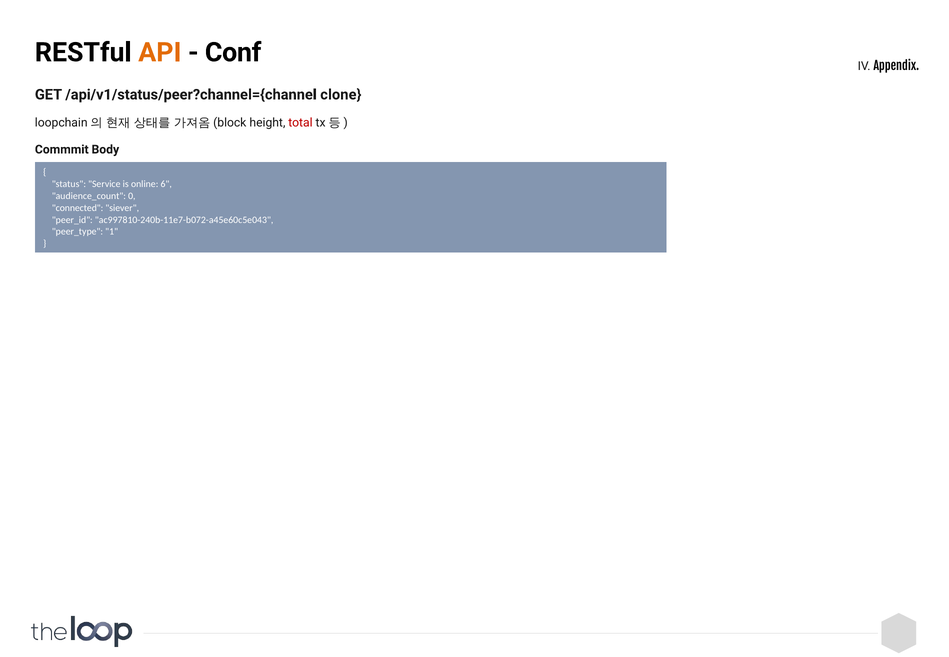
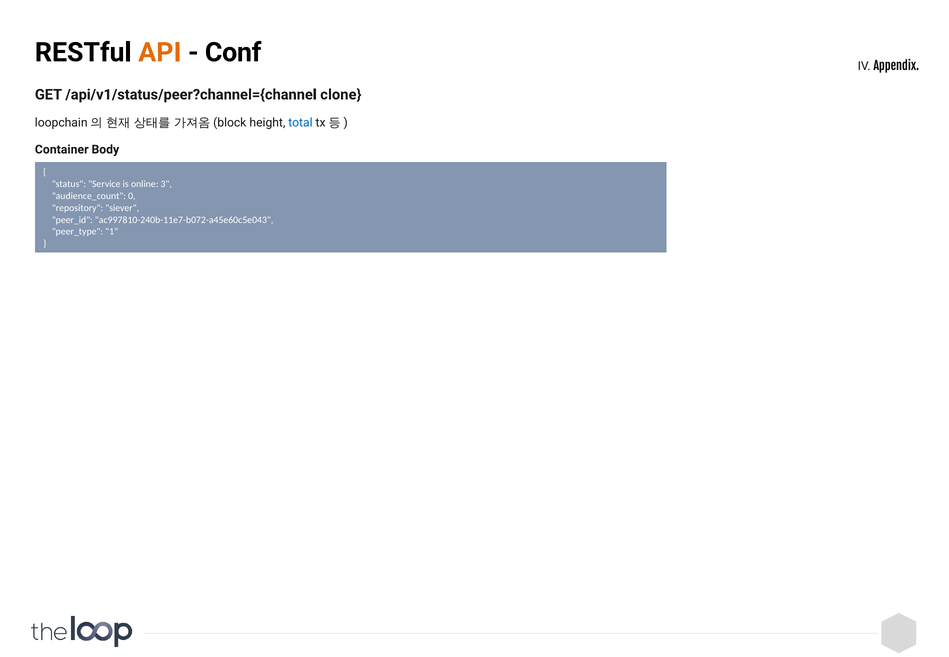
total colour: red -> blue (300, 123)
Commmit: Commmit -> Container (62, 149)
6: 6 -> 3 (166, 184)
connected: connected -> repository (78, 208)
